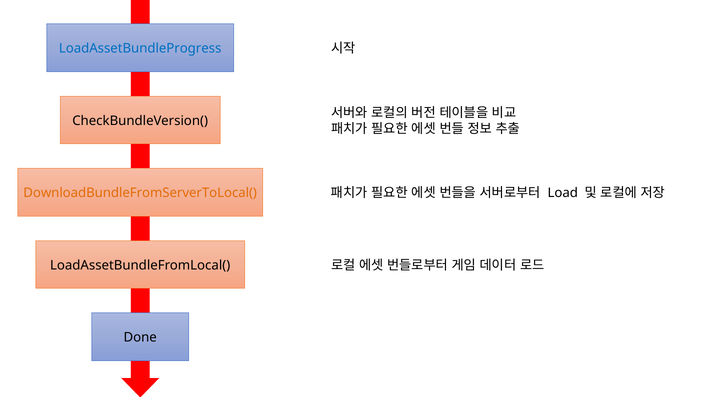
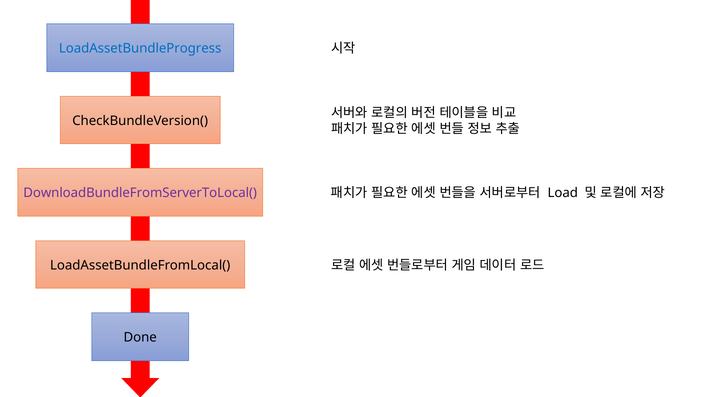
DownloadBundleFromServerToLocal( colour: orange -> purple (140, 193)
